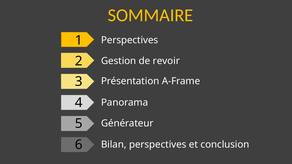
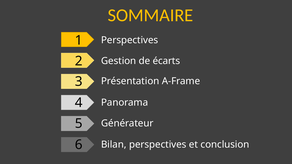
revoir: revoir -> écarts (166, 61)
